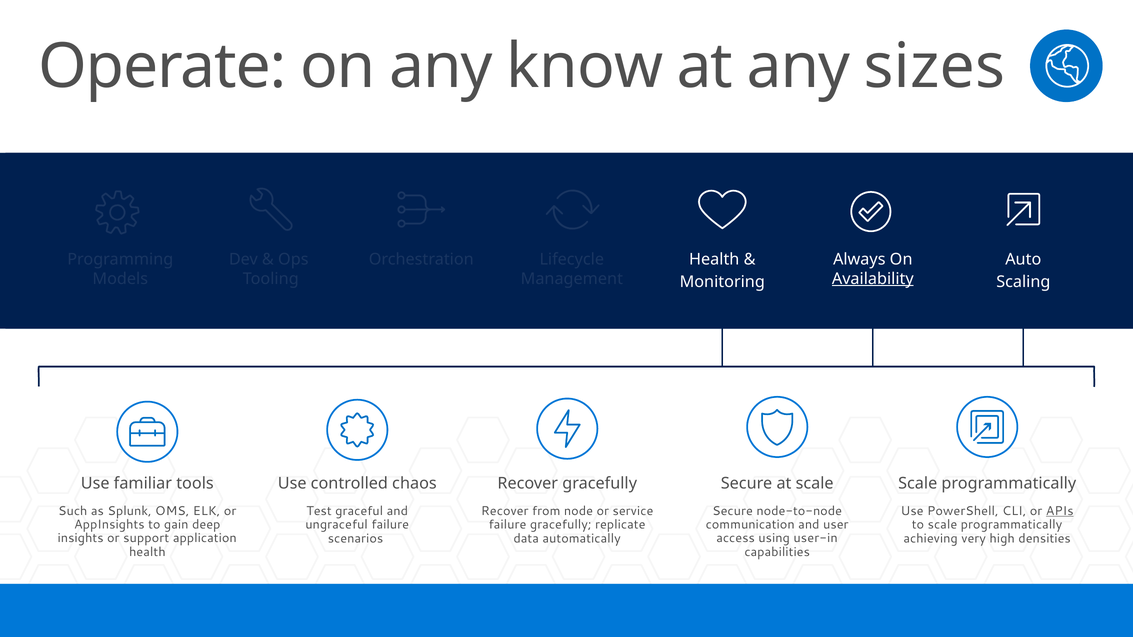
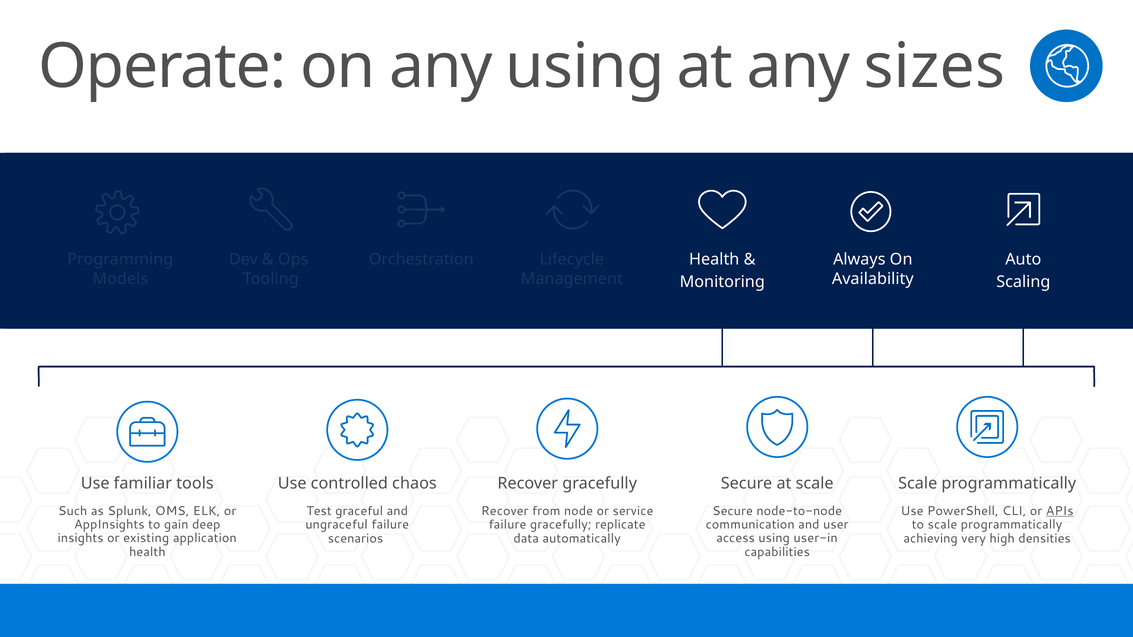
any know: know -> using (585, 66)
Availability underline: present -> none (873, 279)
support: support -> existing (146, 538)
